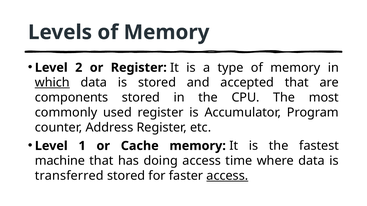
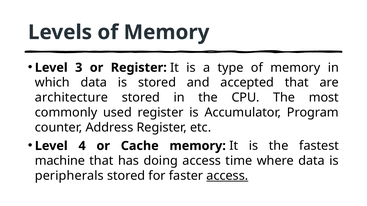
2: 2 -> 3 (79, 68)
which underline: present -> none (52, 83)
components: components -> architecture (71, 98)
1: 1 -> 4 (82, 146)
transferred: transferred -> peripherals (69, 176)
